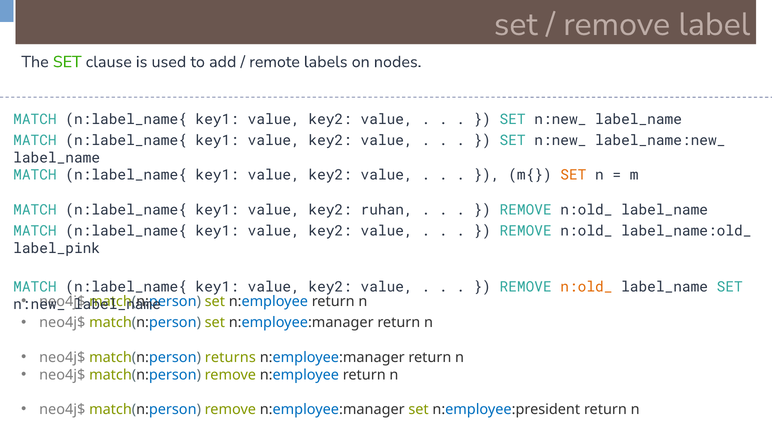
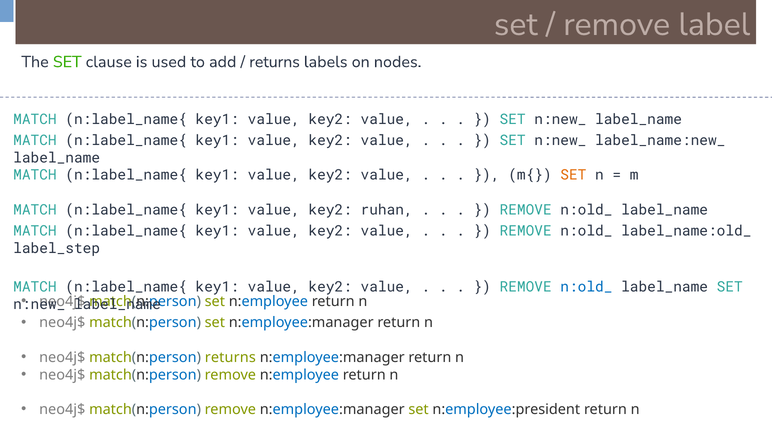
remote: remote -> returns (275, 62)
label_pink: label_pink -> label_step (57, 249)
n:old_ colour: orange -> blue (586, 287)
